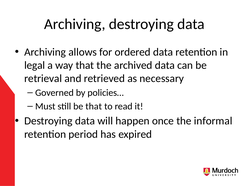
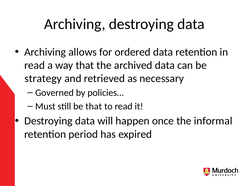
legal: legal -> read (35, 66)
retrieval: retrieval -> strategy (43, 79)
